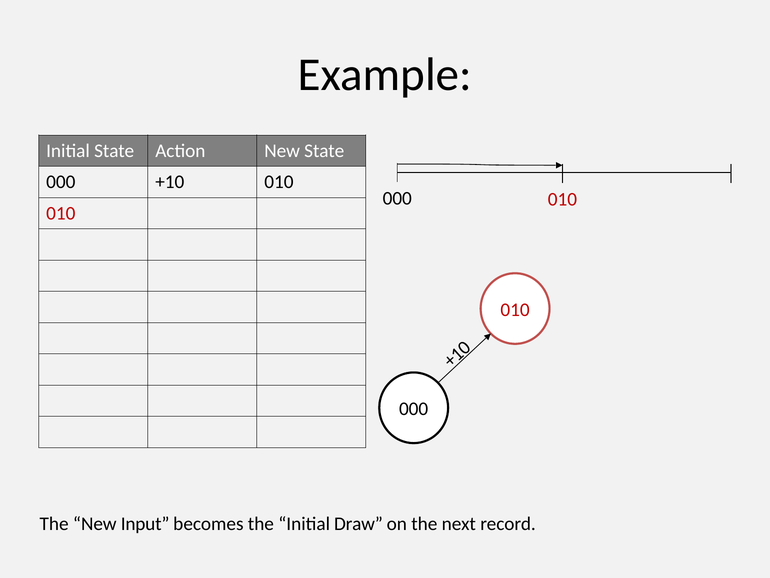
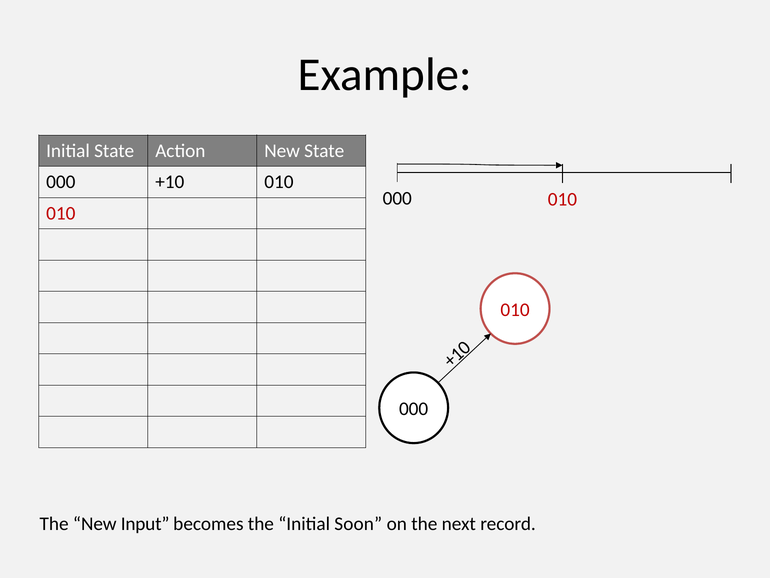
Draw: Draw -> Soon (358, 524)
